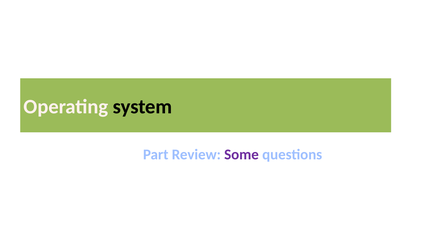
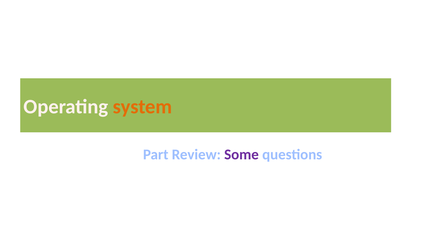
system colour: black -> orange (142, 106)
